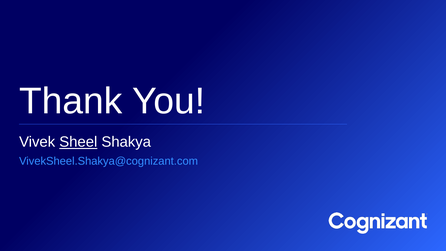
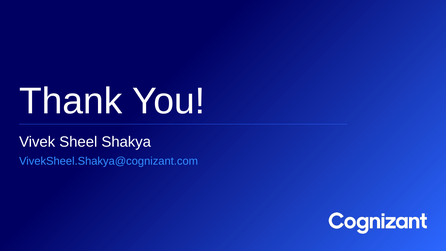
Sheel underline: present -> none (78, 142)
